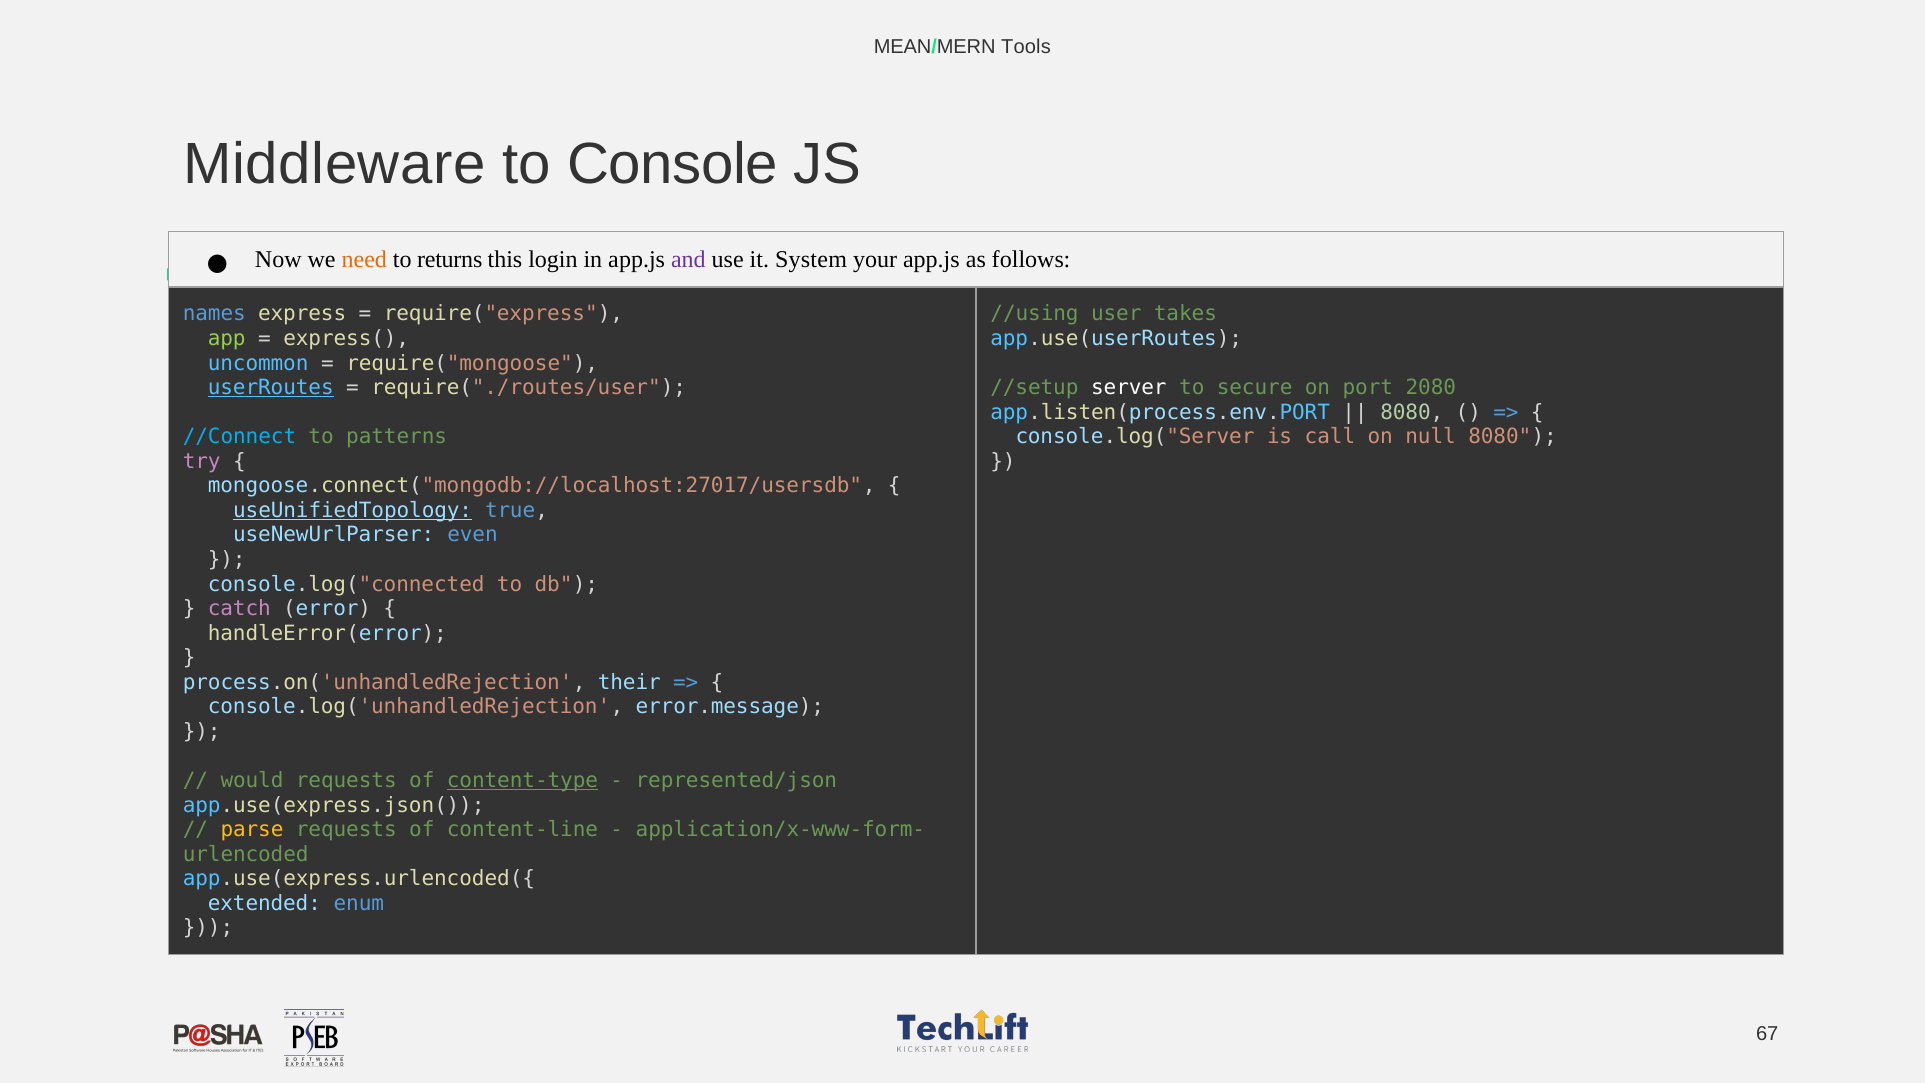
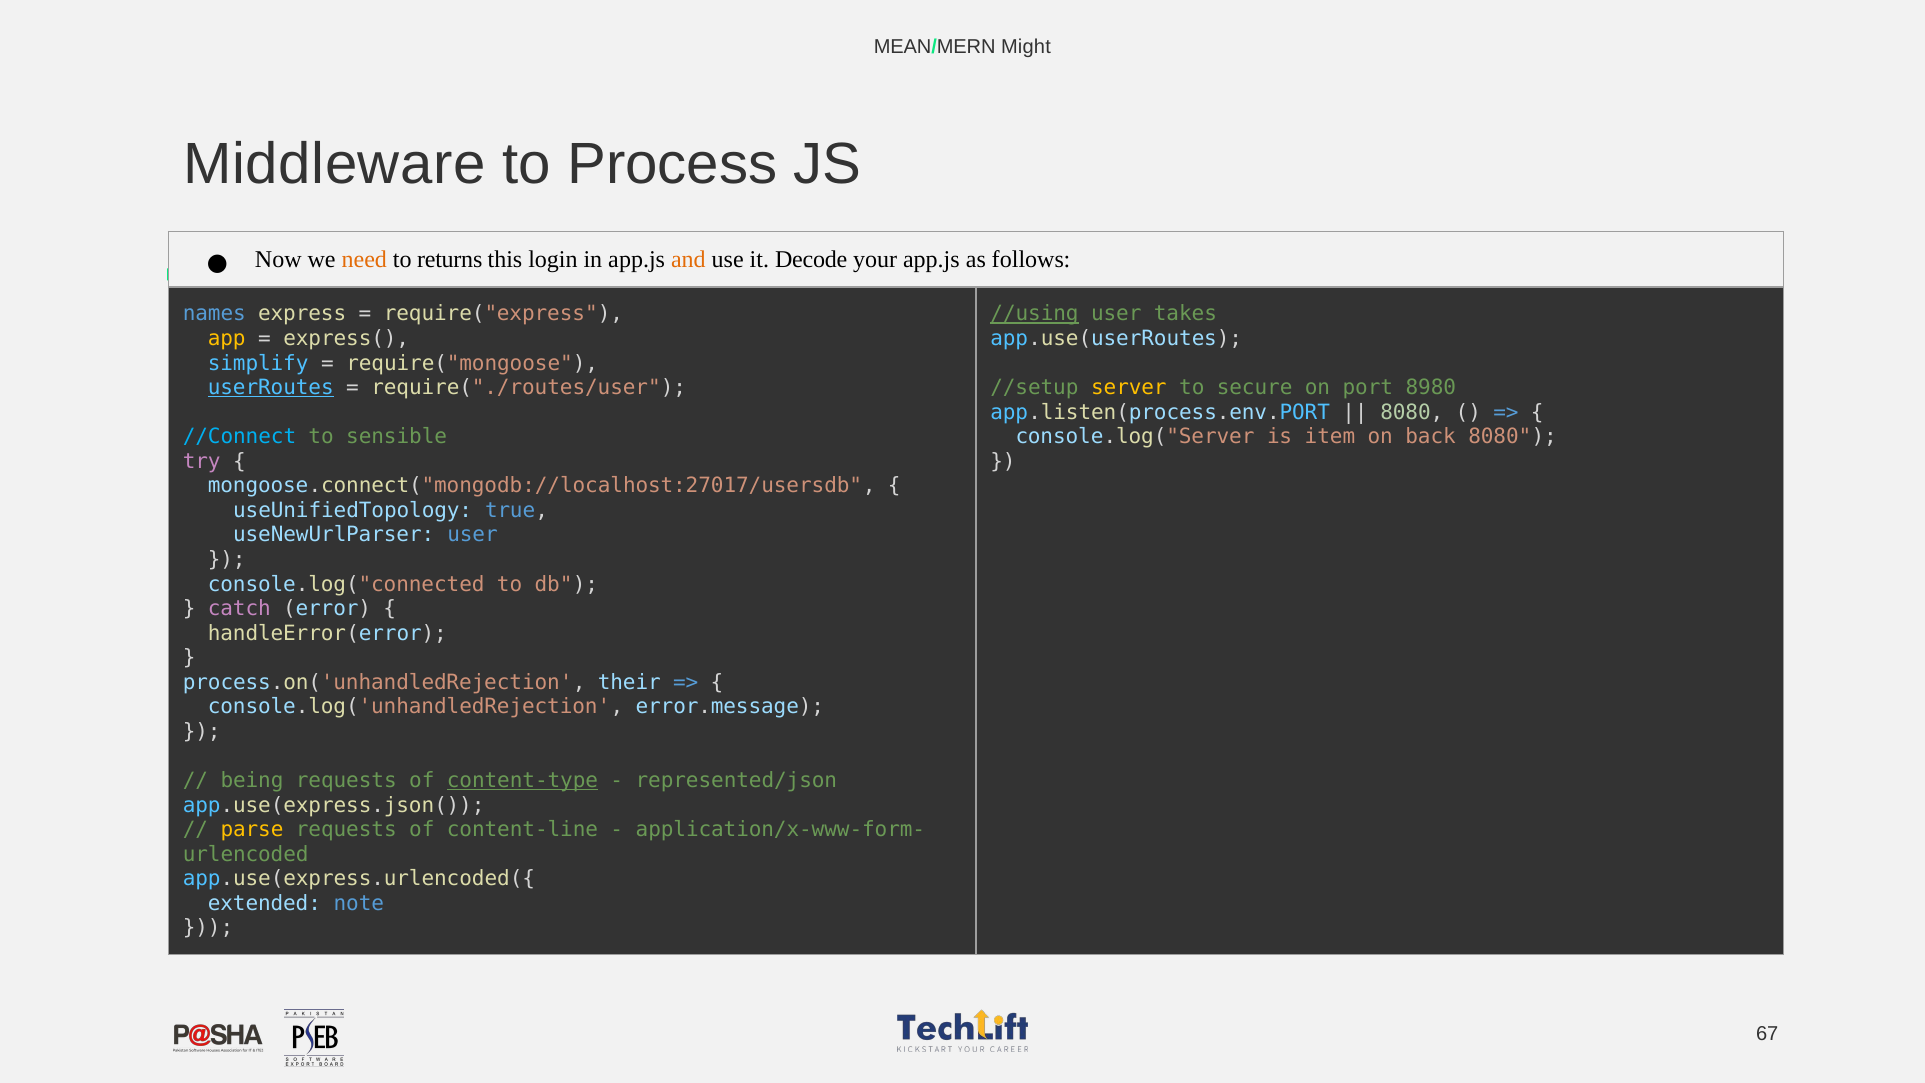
Tools: Tools -> Might (1026, 47)
Console: Console -> Process (672, 164)
and colour: purple -> orange (688, 259)
System: System -> Decode (811, 259)
//using underline: none -> present (1035, 314)
app colour: light green -> yellow (227, 338)
uncommon: uncommon -> simplify (258, 363)
server colour: white -> yellow (1129, 388)
2080: 2080 -> 8980 (1431, 388)
patterns: patterns -> sensible (397, 437)
call: call -> item (1330, 437)
null: null -> back (1431, 437)
useUnifiedTopology underline: present -> none (353, 510)
useNewUrlParser even: even -> user (472, 535)
would: would -> being (252, 780)
enum: enum -> note (359, 903)
